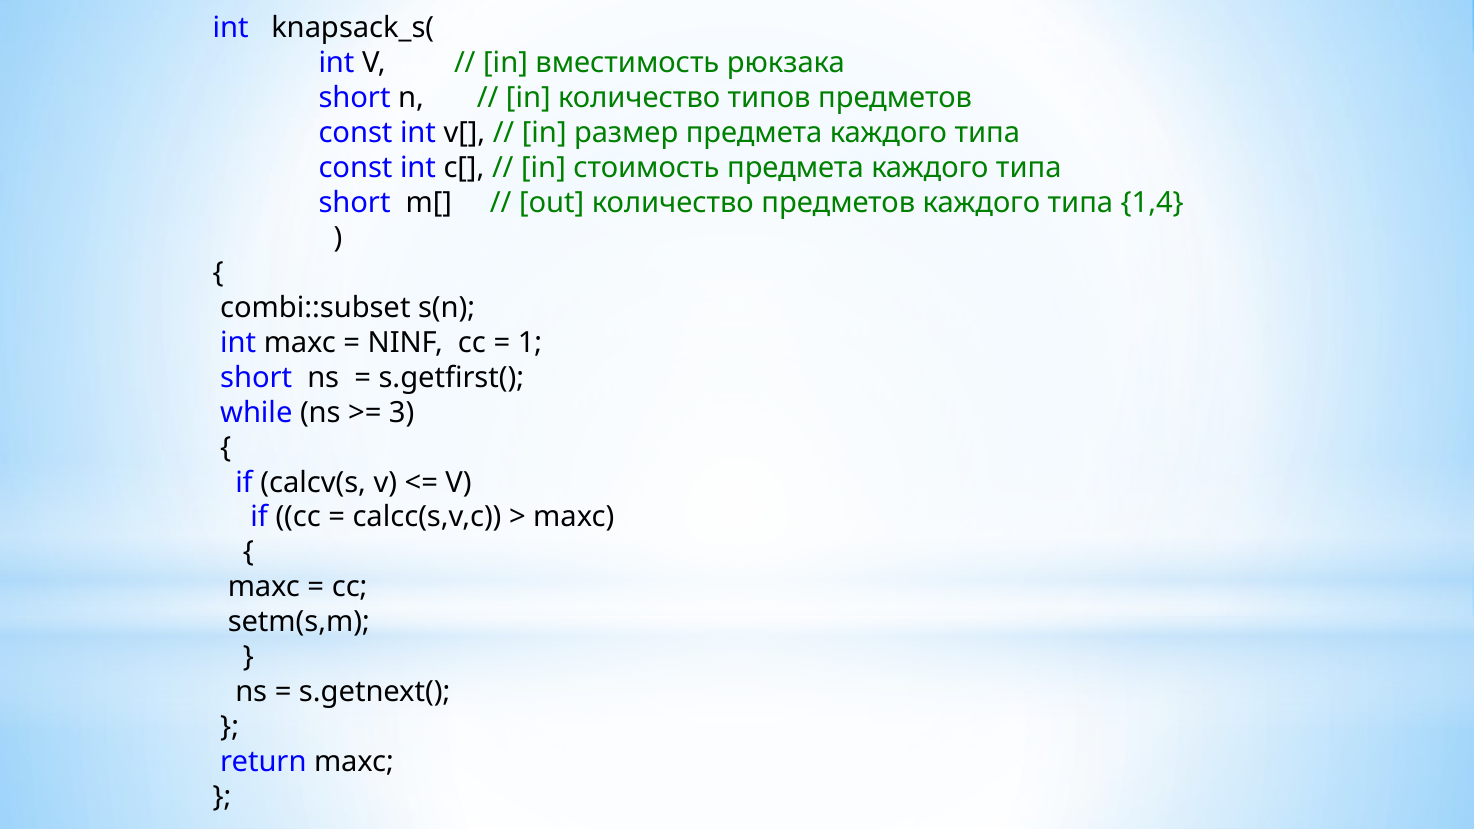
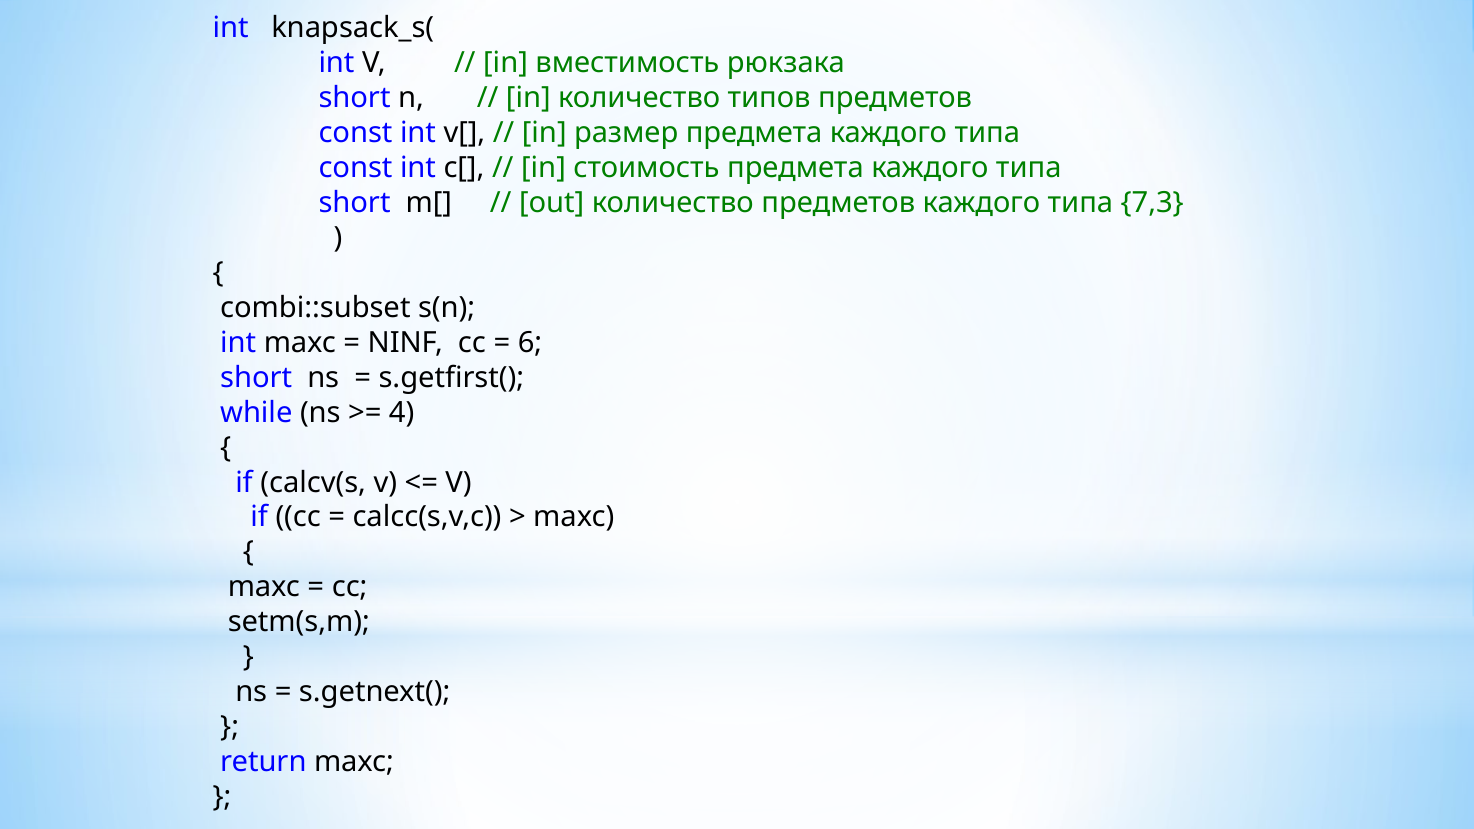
1,4: 1,4 -> 7,3 (1152, 203)
1: 1 -> 6 (530, 342)
3: 3 -> 4 (402, 412)
